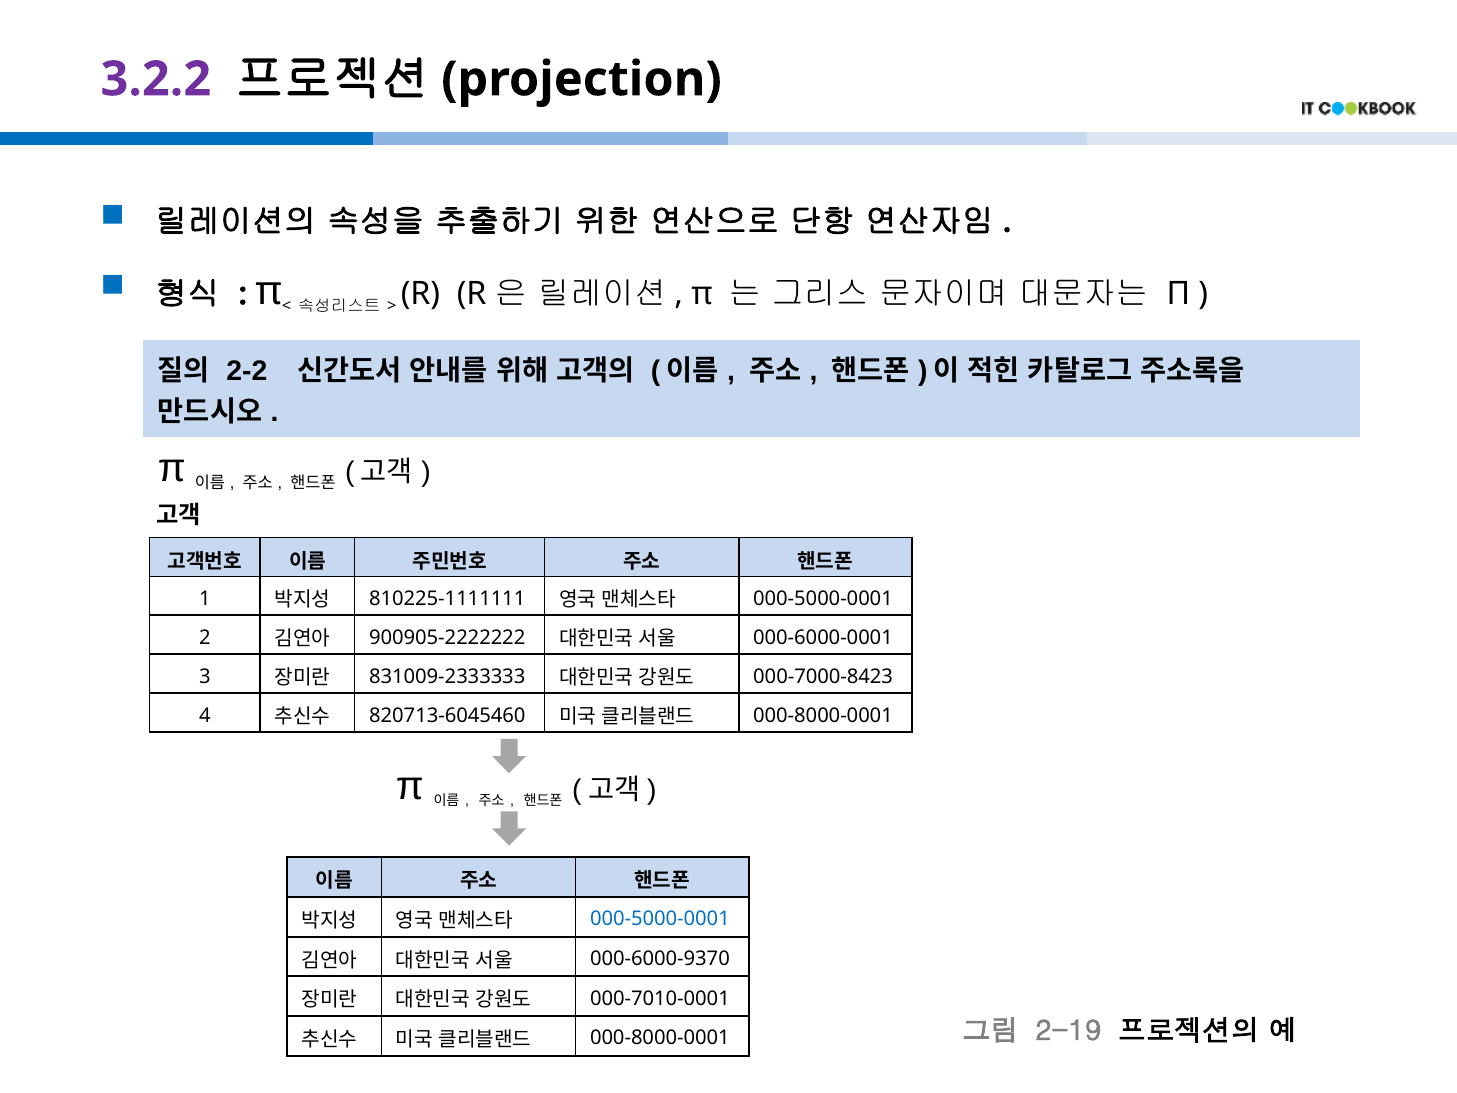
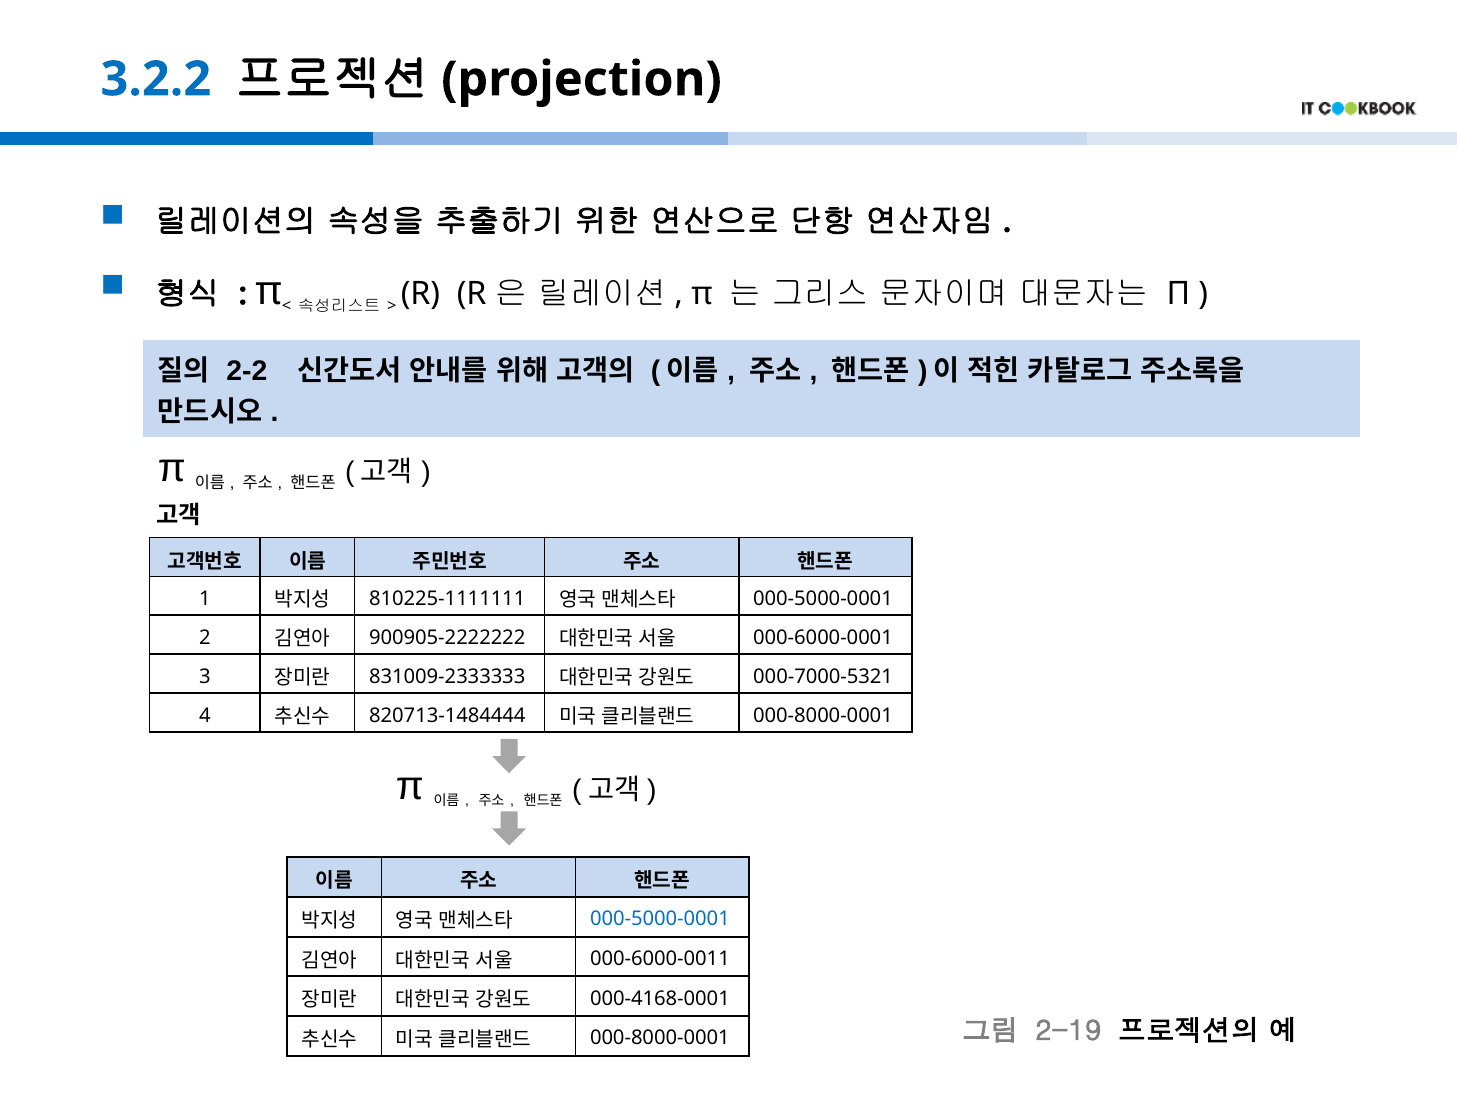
3.2.2 colour: purple -> blue (156, 79)
000-7000-8423: 000-7000-8423 -> 000-7000-5321 (823, 676)
820713-6045460: 820713-6045460 -> 820713-1484444 (447, 715)
000-6000-9370: 000-6000-9370 -> 000-6000-0011 (660, 959)
000-7010-0001: 000-7010-0001 -> 000-4168-0001 (660, 998)
